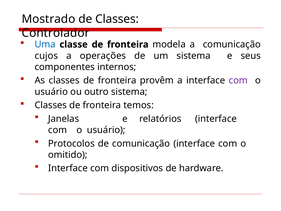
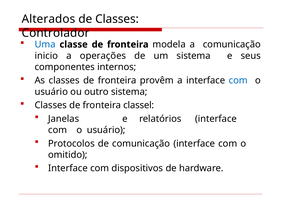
Mostrado: Mostrado -> Alterados (48, 19)
cujos: cujos -> inicio (46, 56)
com colour: purple -> blue (238, 80)
temos: temos -> classel (139, 105)
